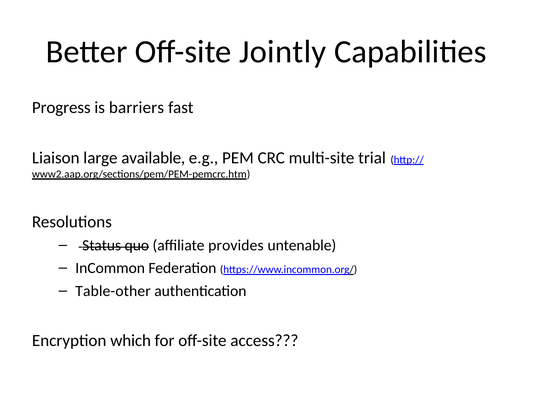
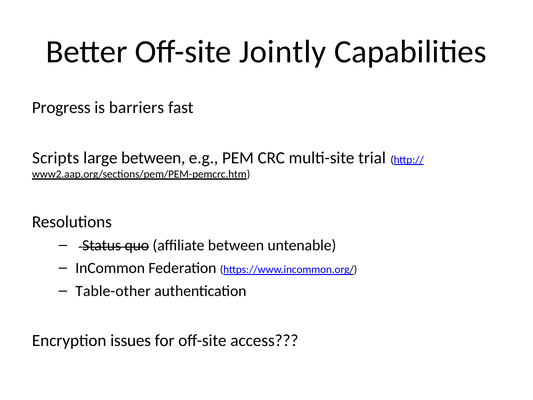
Liaison: Liaison -> Scripts (56, 158)
large available: available -> between (153, 158)
affiliate provides: provides -> between (236, 245)
which: which -> issues (131, 340)
